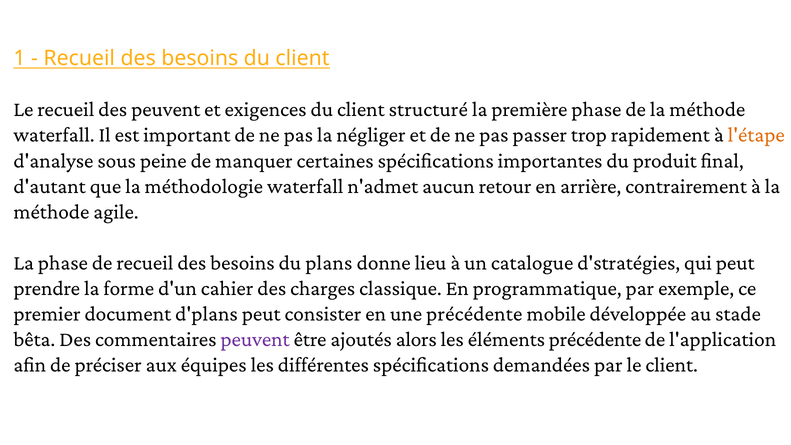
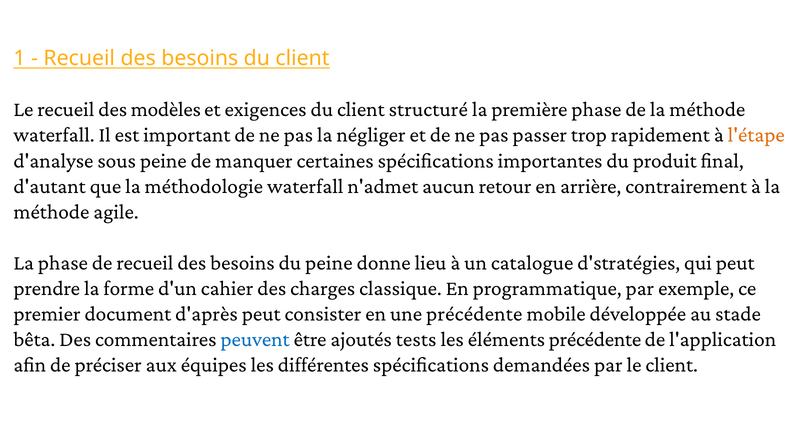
des peuvent: peuvent -> modèles (166, 109)
du plans: plans -> peine (329, 263)
d'plans: d'plans -> d'après (207, 314)
peuvent colour: purple -> blue (255, 339)
alors: alors -> tests (416, 339)
